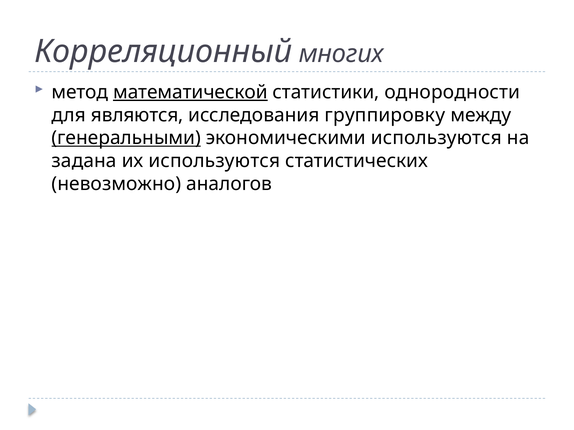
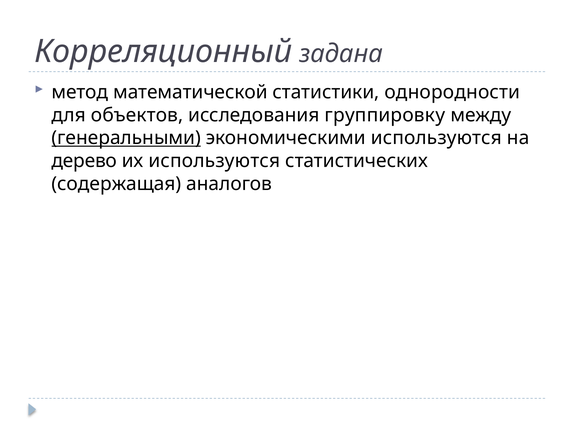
многих: многих -> задана (341, 54)
математической underline: present -> none (190, 92)
являются: являются -> объектов (137, 115)
задана: задана -> дерево (84, 161)
невозможно: невозможно -> содержащая (116, 184)
